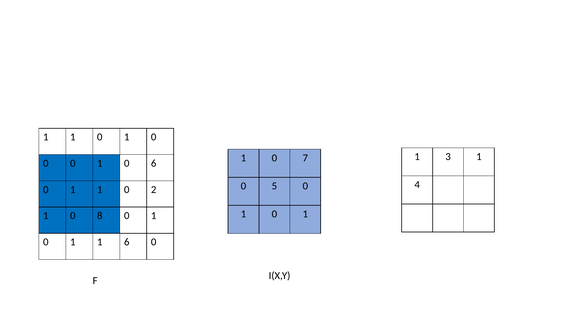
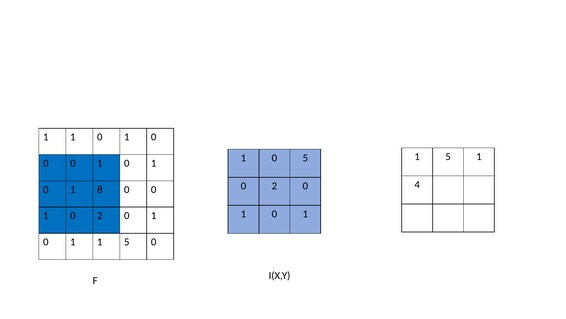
3: 3 -> 5 (448, 156)
0 7: 7 -> 5 (305, 158)
6: 6 -> 1 (154, 163)
5: 5 -> 2 (274, 186)
1: 1 -> 8 (100, 189)
2: 2 -> 0 (154, 189)
1 0 8: 8 -> 2 (100, 215)
1 1 6: 6 -> 5 (127, 242)
